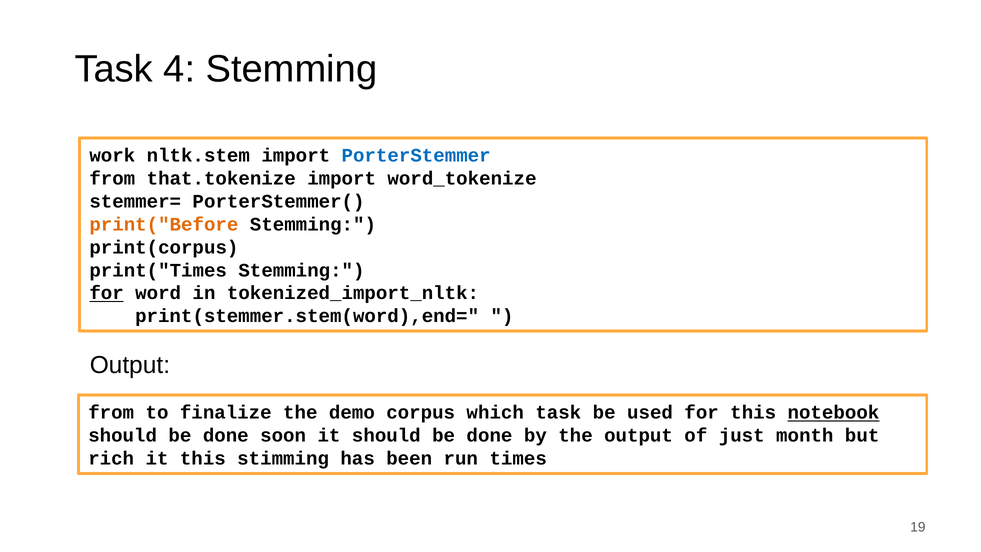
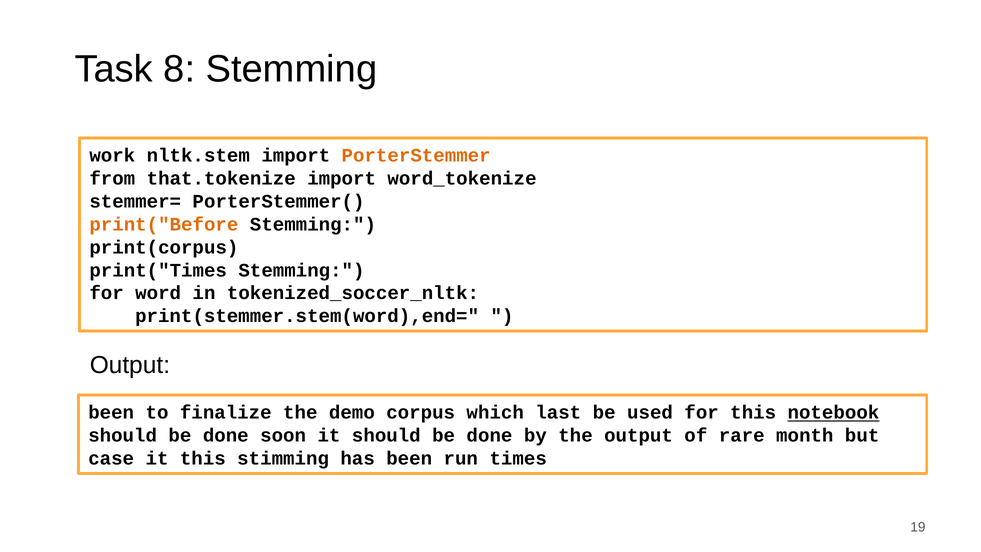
4: 4 -> 8 (179, 69)
PorterStemmer colour: blue -> orange (416, 156)
for underline: present -> none (107, 293)
tokenized_import_nltk: tokenized_import_nltk -> tokenized_soccer_nltk (353, 293)
from: from -> been (111, 413)
which task: task -> last (558, 413)
just: just -> rare (742, 435)
rich: rich -> case (111, 458)
